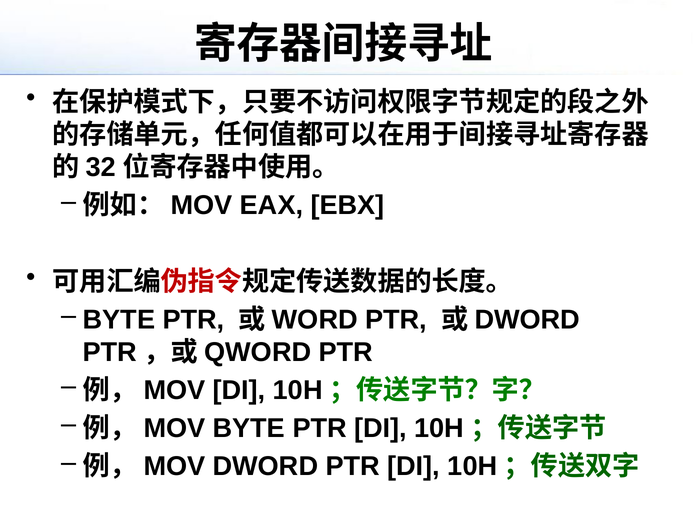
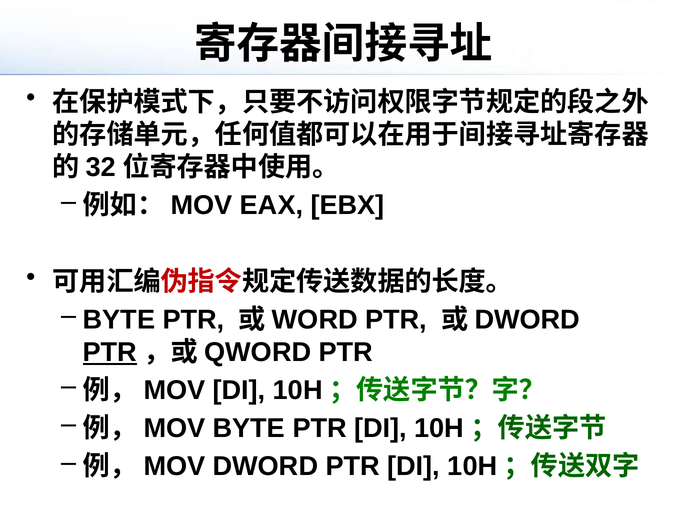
PTR underline: none -> present (110, 352)
